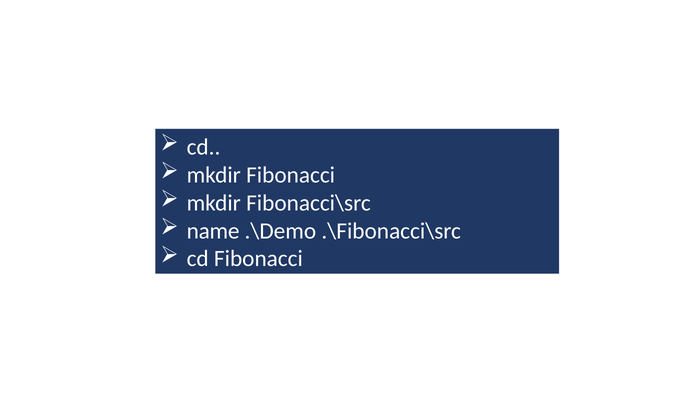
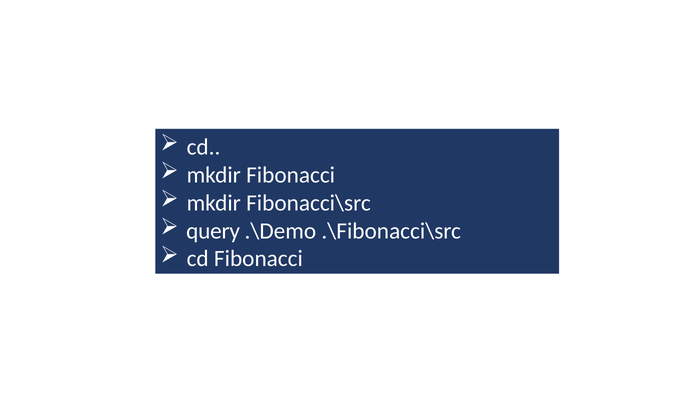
name: name -> query (213, 231)
